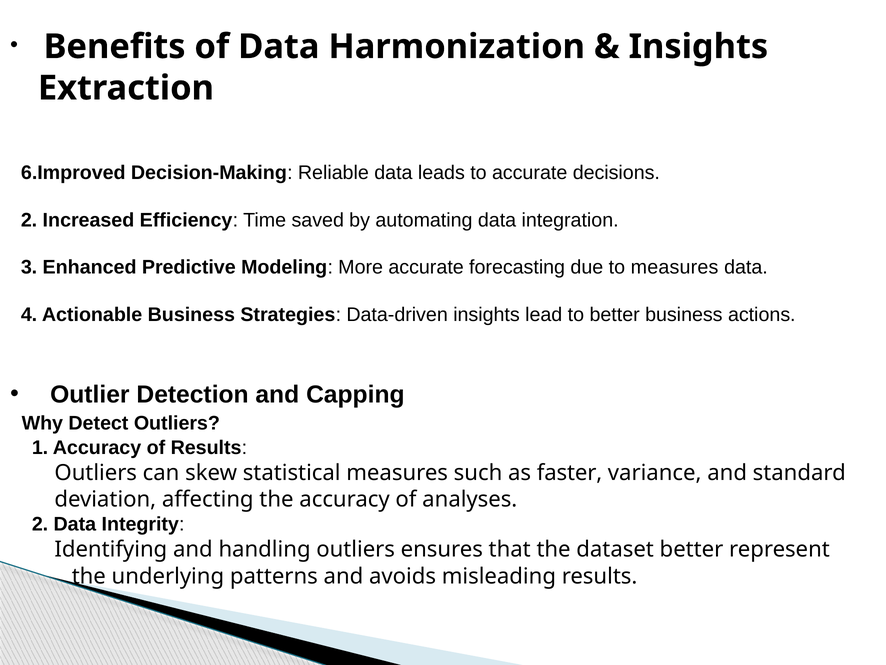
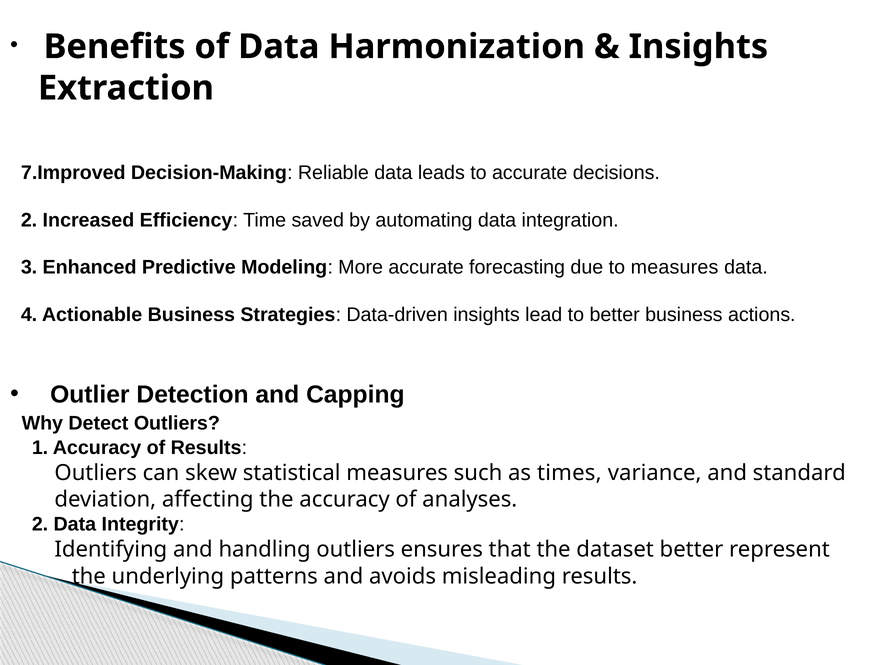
6.Improved: 6.Improved -> 7.Improved (73, 173)
faster: faster -> times (569, 472)
